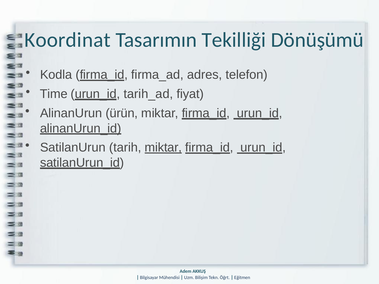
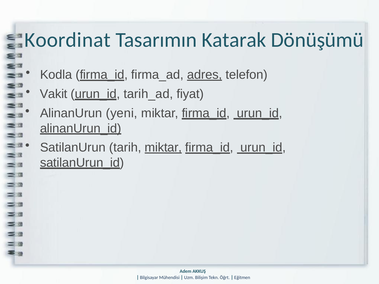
Tekilliği: Tekilliği -> Katarak (234, 40)
adres underline: none -> present (205, 75)
Time: Time -> Vakit (54, 94)
ürün: ürün -> yeni (122, 113)
